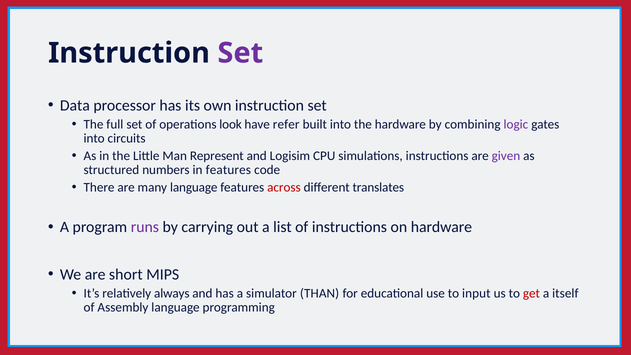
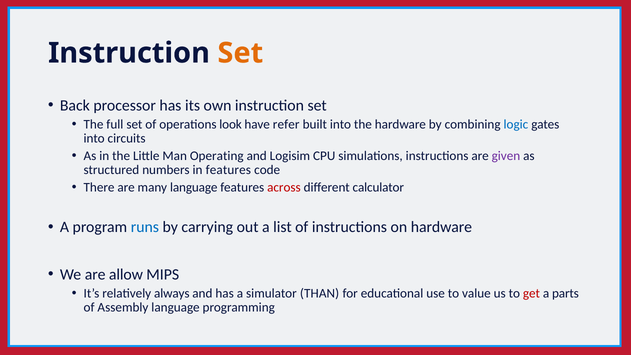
Set colour: purple -> orange (240, 53)
Data: Data -> Back (75, 105)
logic colour: purple -> blue (516, 124)
Represent: Represent -> Operating (217, 156)
translates: translates -> calculator (378, 188)
runs colour: purple -> blue (145, 227)
short: short -> allow (126, 274)
input: input -> value (476, 293)
itself: itself -> parts (565, 293)
